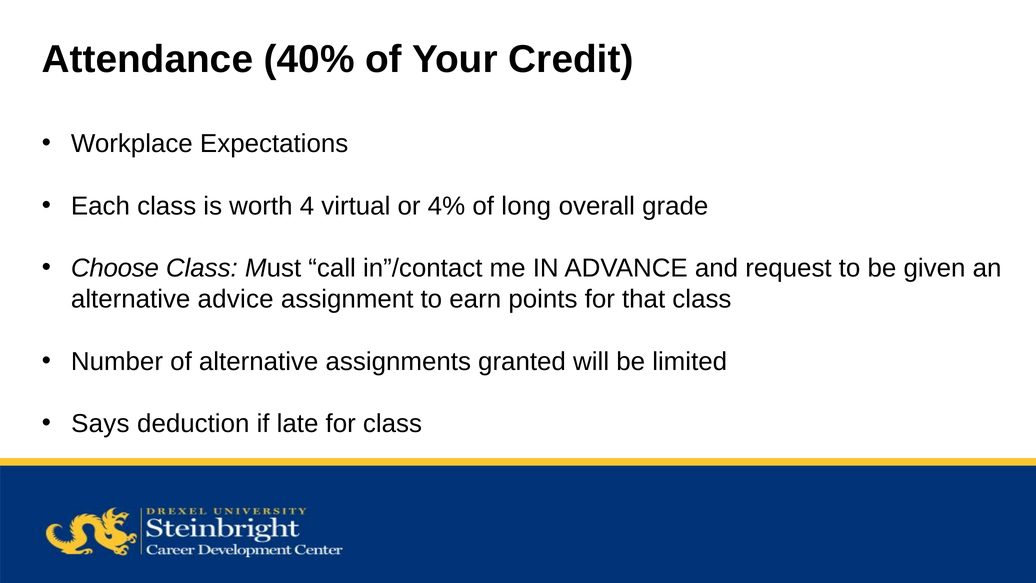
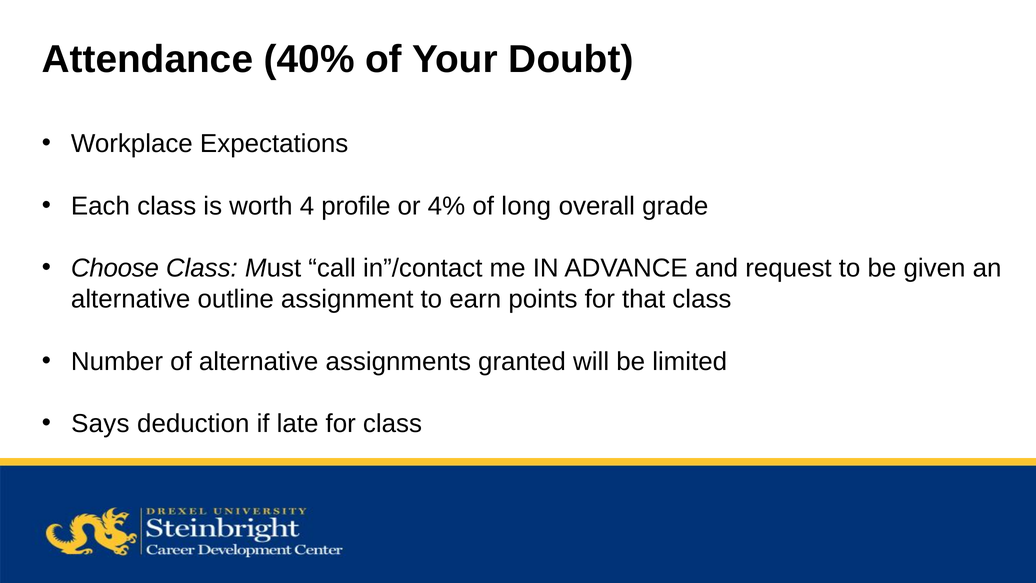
Credit: Credit -> Doubt (571, 59)
virtual: virtual -> profile (356, 206)
advice: advice -> outline (236, 299)
